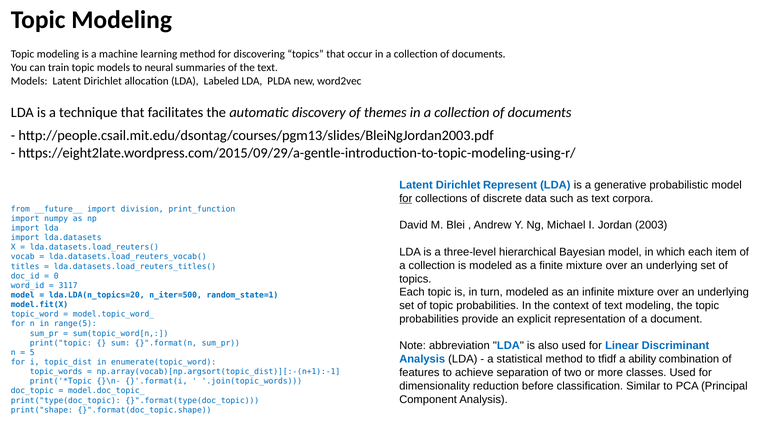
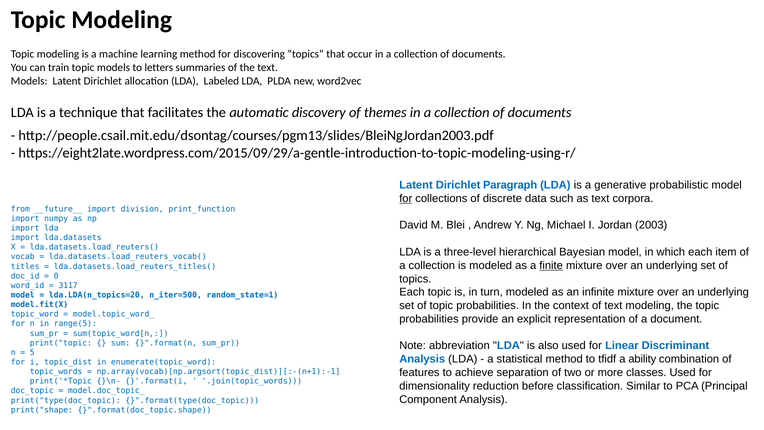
neural: neural -> letters (159, 68)
Represent: Represent -> Paragraph (510, 185)
finite underline: none -> present (551, 265)
